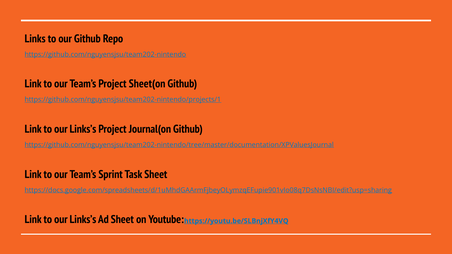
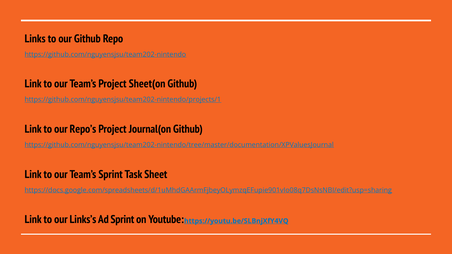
Links’s: Links’s -> Repo’s (83, 129)
Ad Sheet: Sheet -> Sprint (122, 220)
